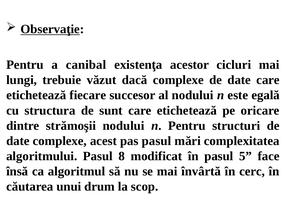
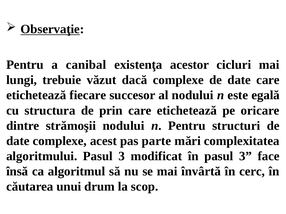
sunt: sunt -> prin (111, 111)
pas pasul: pasul -> parte (156, 141)
algoritmului Pasul 8: 8 -> 3 (122, 156)
în pasul 5: 5 -> 3 (245, 156)
